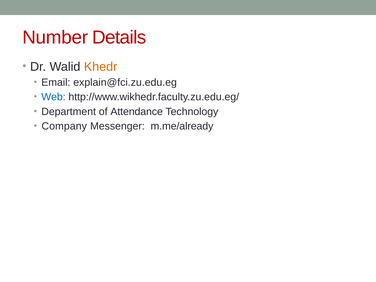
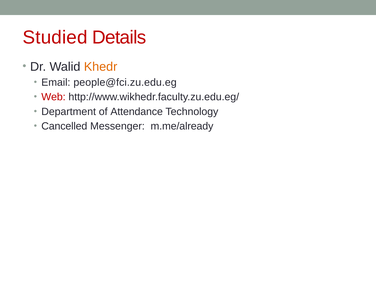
Number: Number -> Studied (55, 37)
explain@fci.zu.edu.eg: explain@fci.zu.edu.eg -> people@fci.zu.edu.eg (125, 82)
Web colour: blue -> red (53, 97)
Company: Company -> Cancelled (64, 126)
